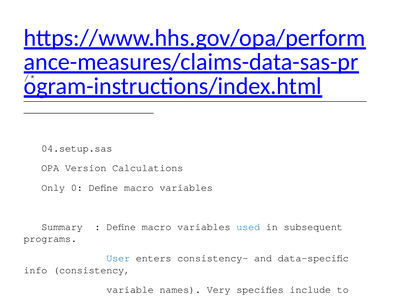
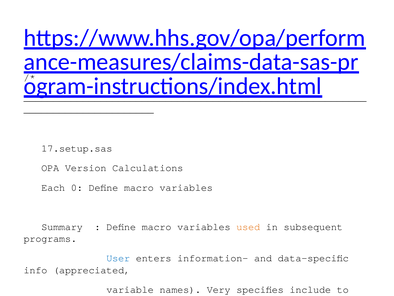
04.setup.sas: 04.setup.sas -> 17.setup.sas (77, 148)
Only: Only -> Each (53, 187)
used colour: blue -> orange (248, 226)
consistency-: consistency- -> information- (213, 258)
consistency: consistency -> appreciated (92, 270)
